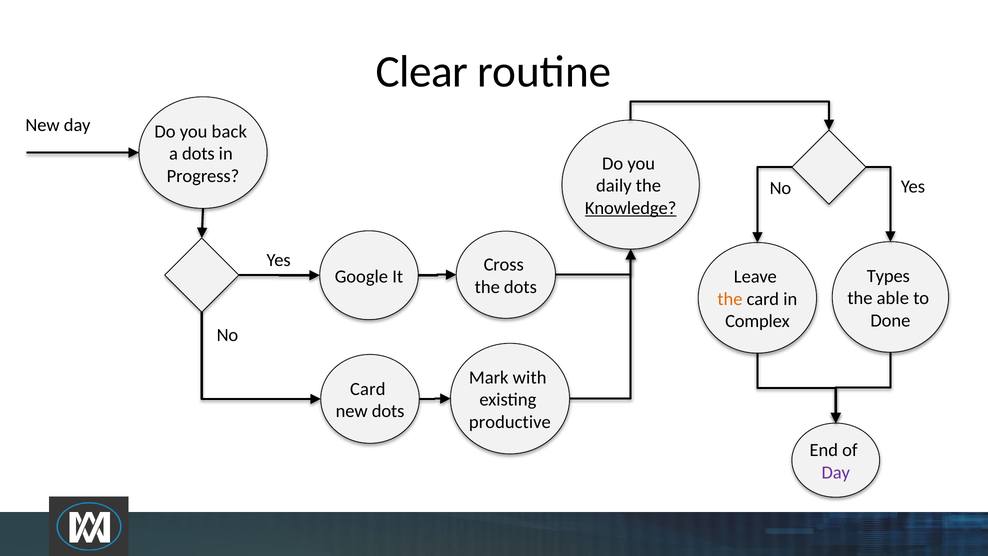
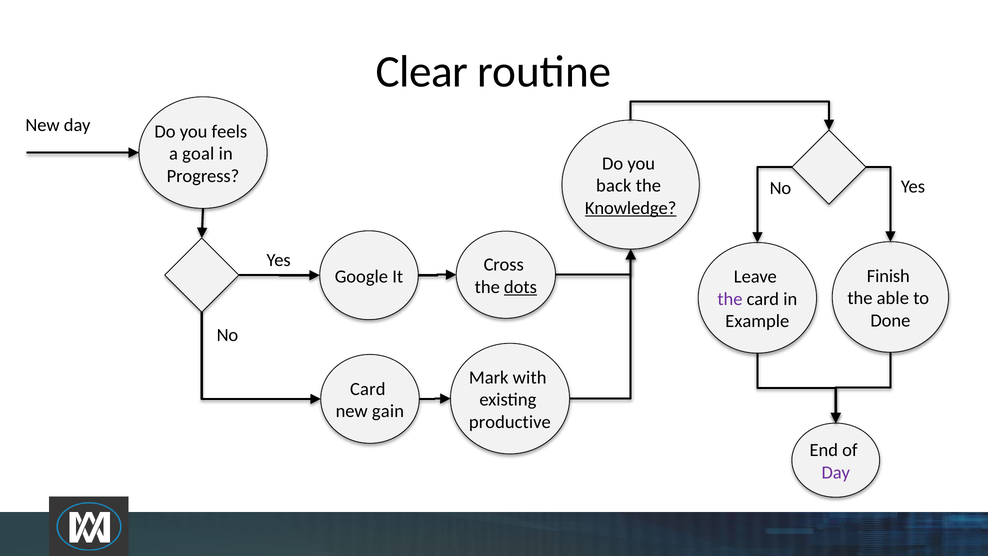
back: back -> feels (229, 132)
a dots: dots -> goal (198, 154)
daily: daily -> back (614, 186)
Types: Types -> Finish (888, 276)
dots underline: none -> present (520, 287)
the colour: orange -> purple (730, 299)
Complex: Complex -> Example (757, 321)
new dots: dots -> gain (388, 411)
